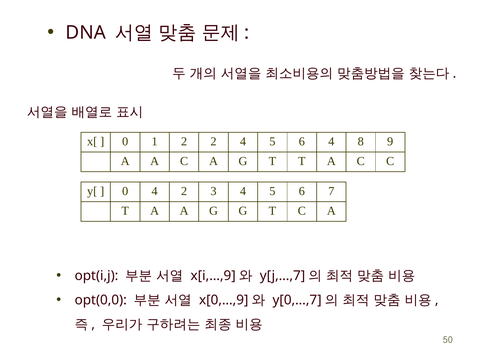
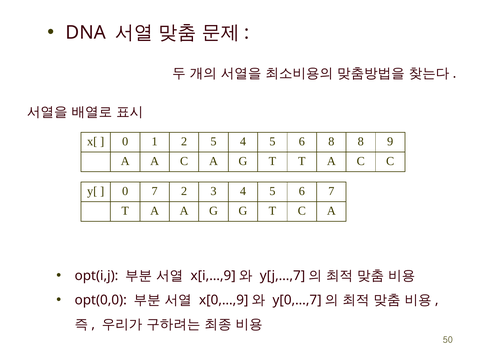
2 2: 2 -> 5 (214, 142)
6 4: 4 -> 8 (331, 142)
0 4: 4 -> 7 (155, 192)
